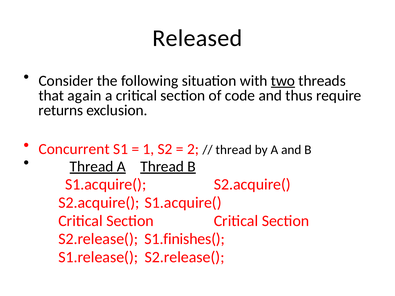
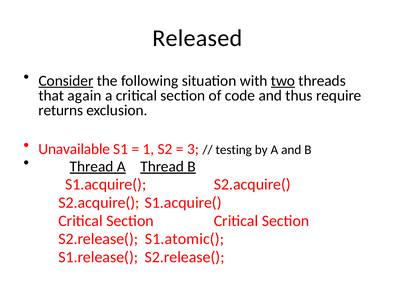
Consider underline: none -> present (66, 81)
Concurrent: Concurrent -> Unavailable (74, 149)
2: 2 -> 3 (193, 149)
thread: thread -> testing (234, 150)
S1.finishes(: S1.finishes( -> S1.atomic( (185, 239)
